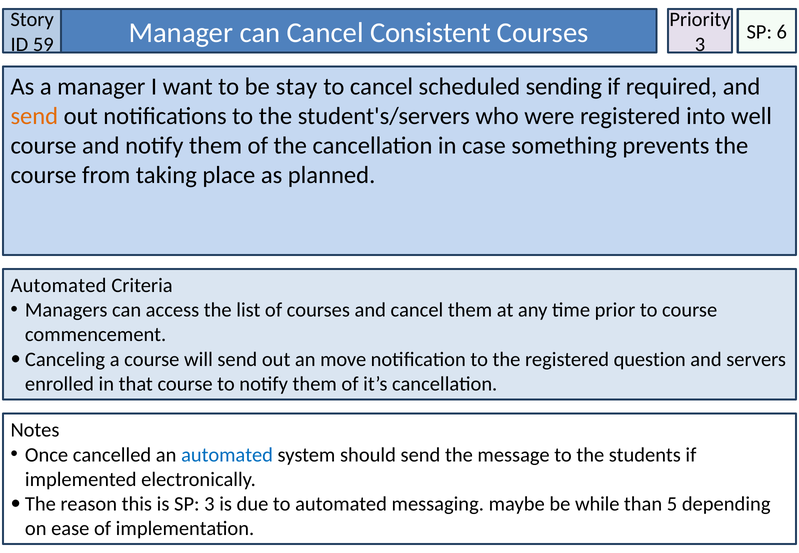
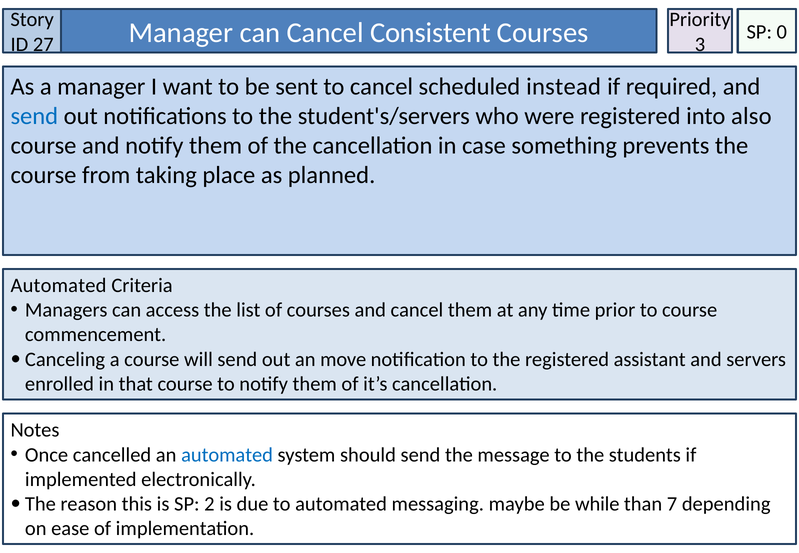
6: 6 -> 0 (782, 32)
59: 59 -> 27 (43, 44)
stay: stay -> sent (297, 86)
sending: sending -> instead (564, 86)
send colour: orange -> blue (34, 116)
well: well -> also (751, 116)
question: question -> assistant (650, 359)
SP 3: 3 -> 2 (209, 504)
5: 5 -> 7 (672, 504)
